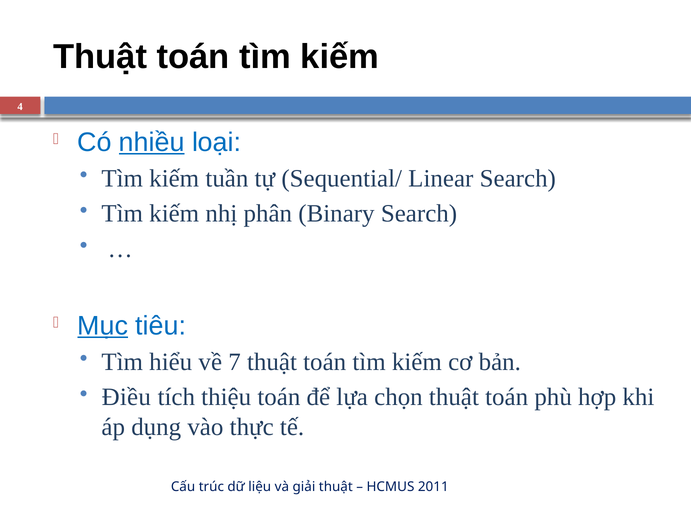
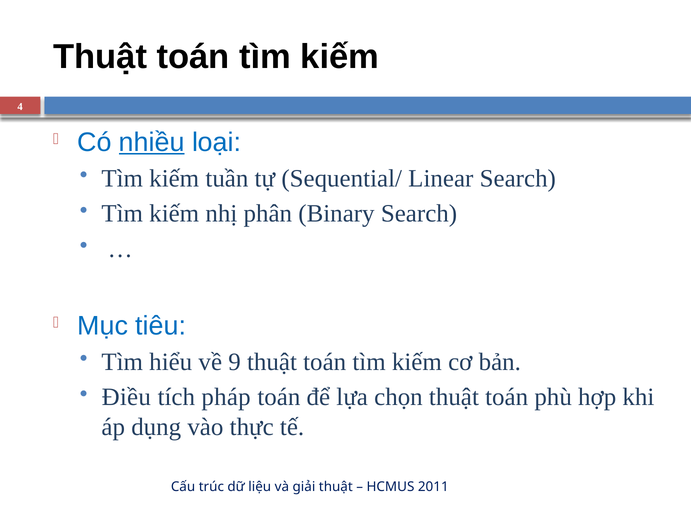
Mục underline: present -> none (103, 326)
7: 7 -> 9 (235, 362)
thiệu: thiệu -> pháp (226, 397)
